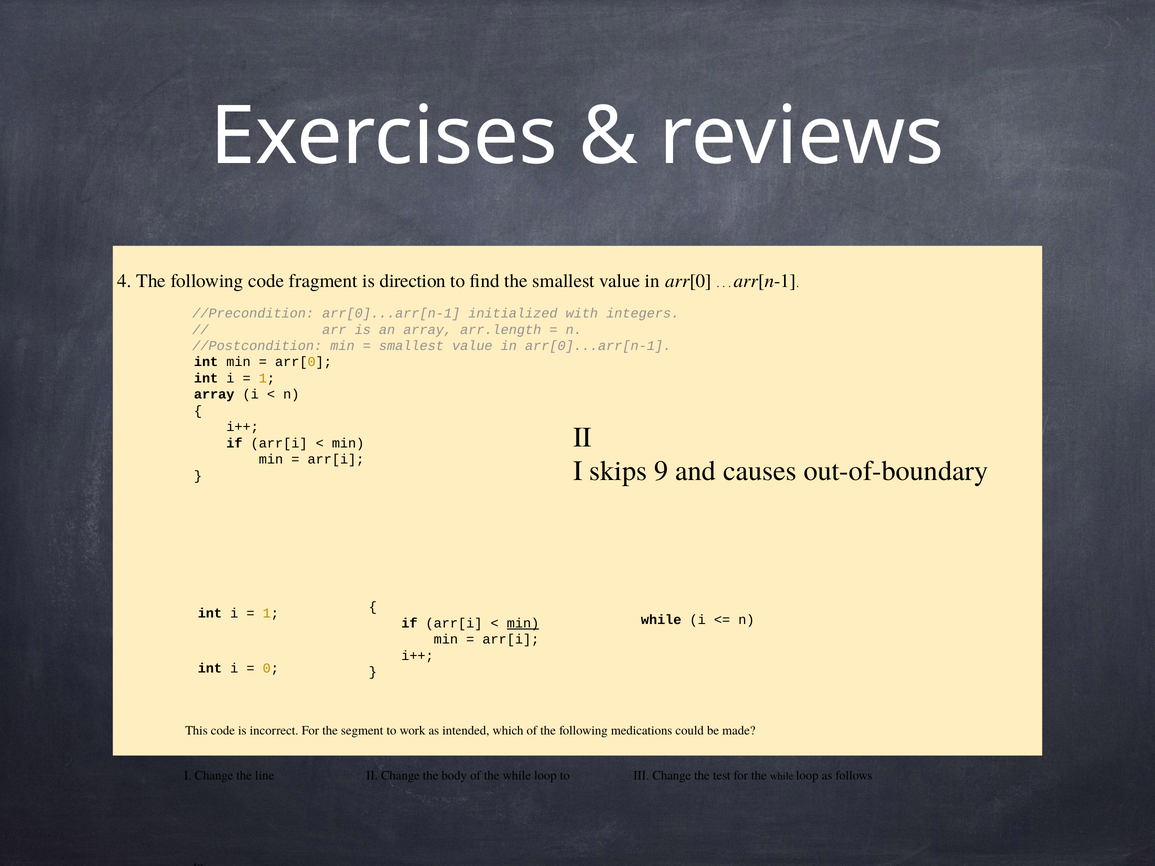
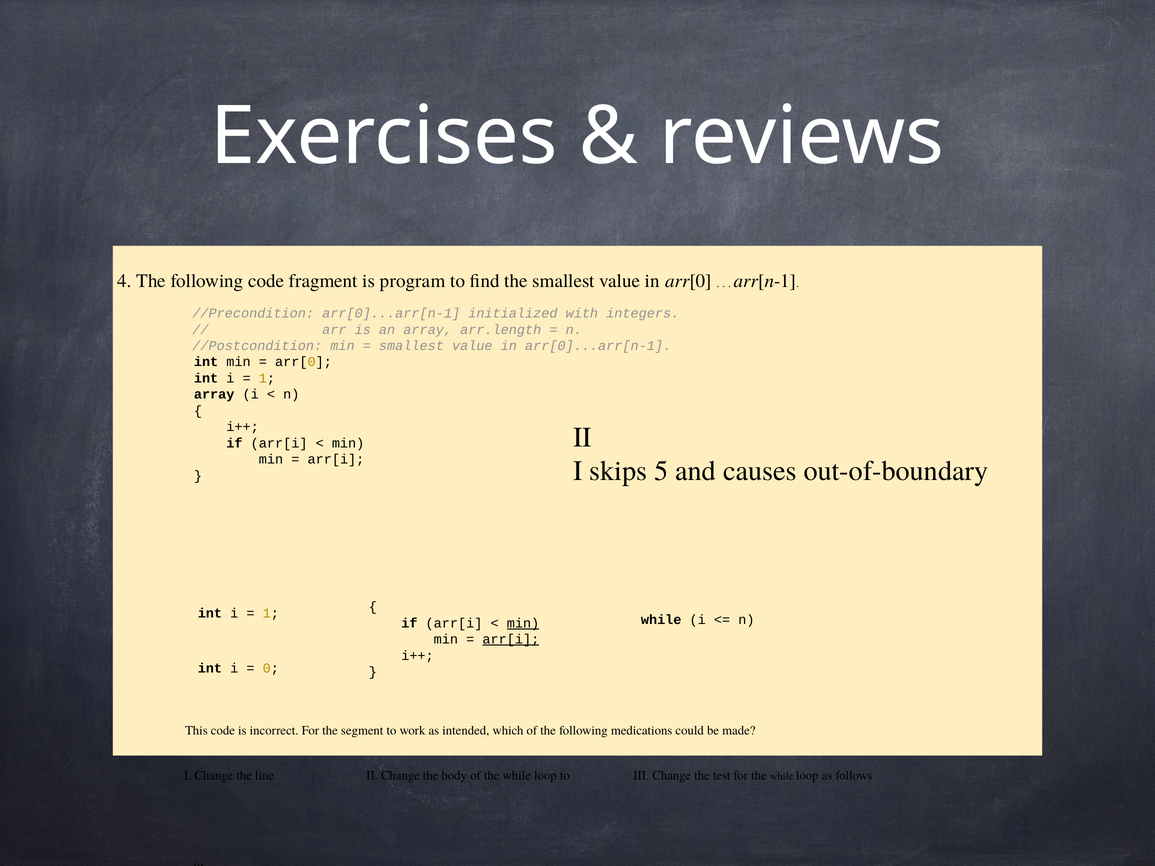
direction: direction -> program (413, 281)
9: 9 -> 5 (661, 471)
arr[i underline: none -> present (511, 640)
